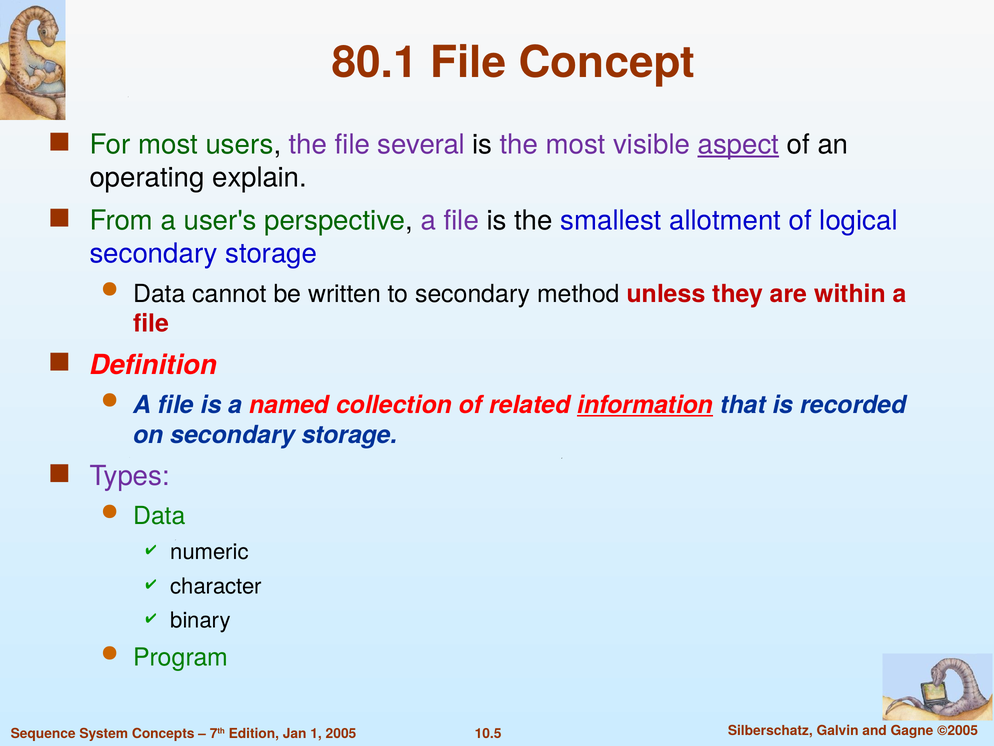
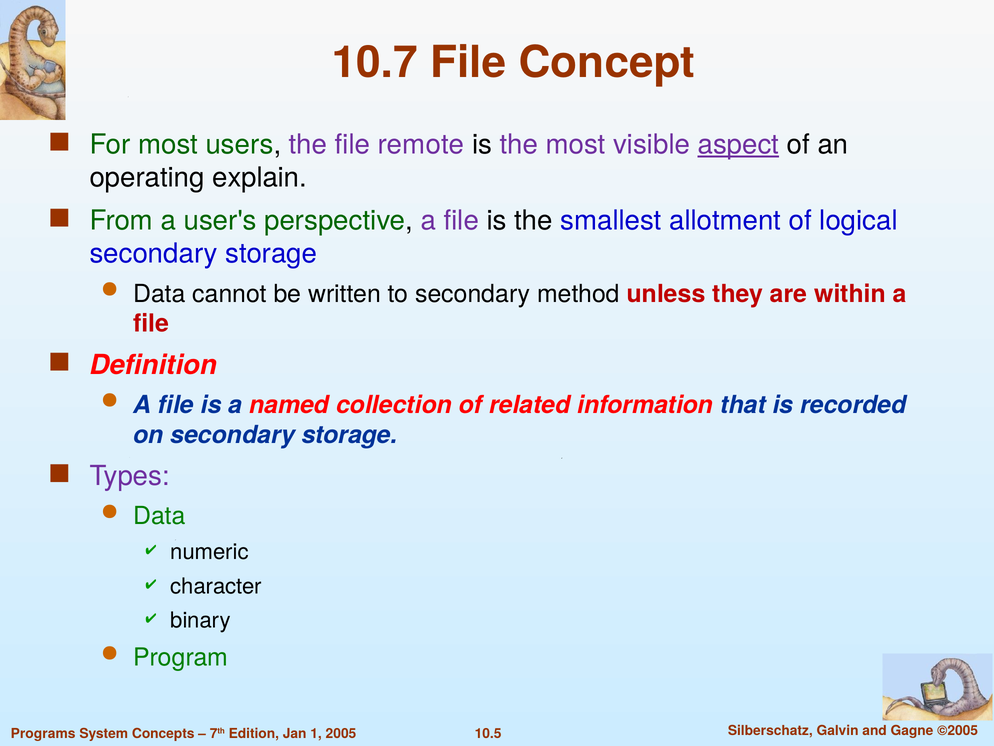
80.1: 80.1 -> 10.7 (375, 63)
several: several -> remote (421, 145)
information underline: present -> none (645, 405)
Sequence: Sequence -> Programs (43, 733)
